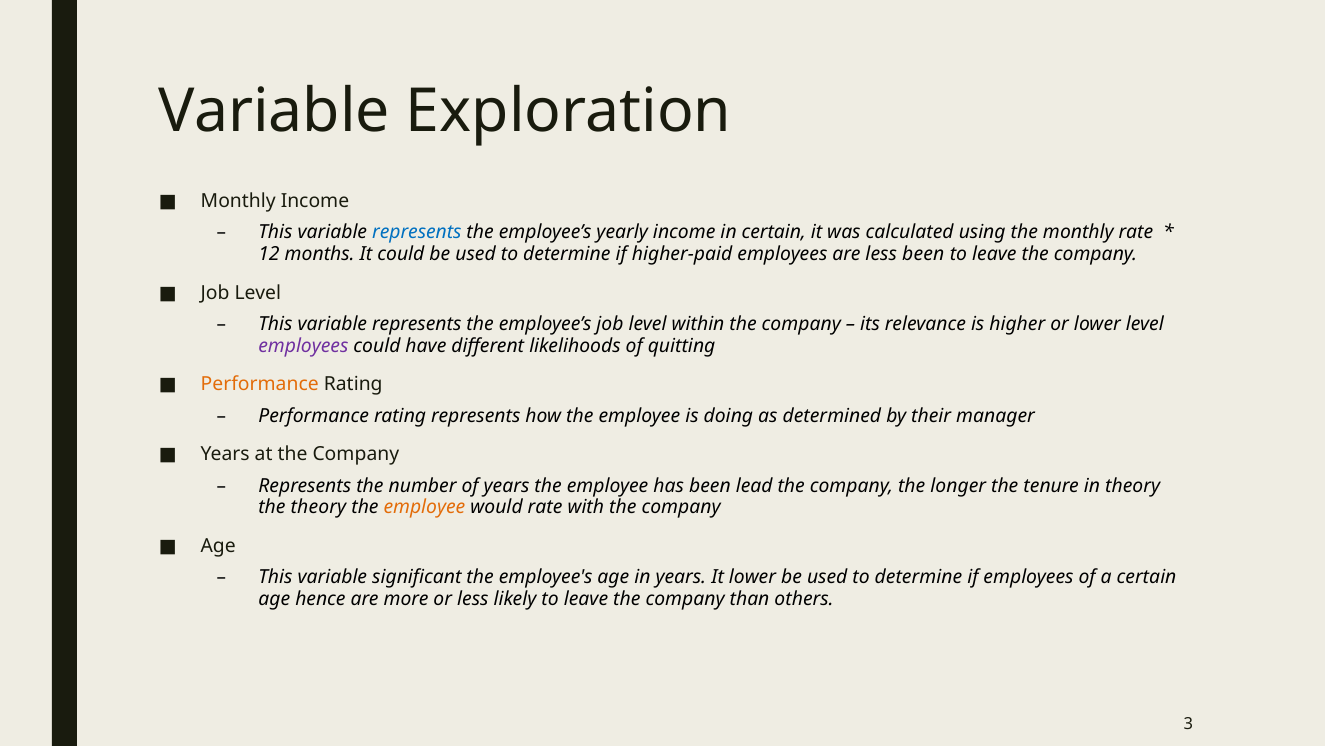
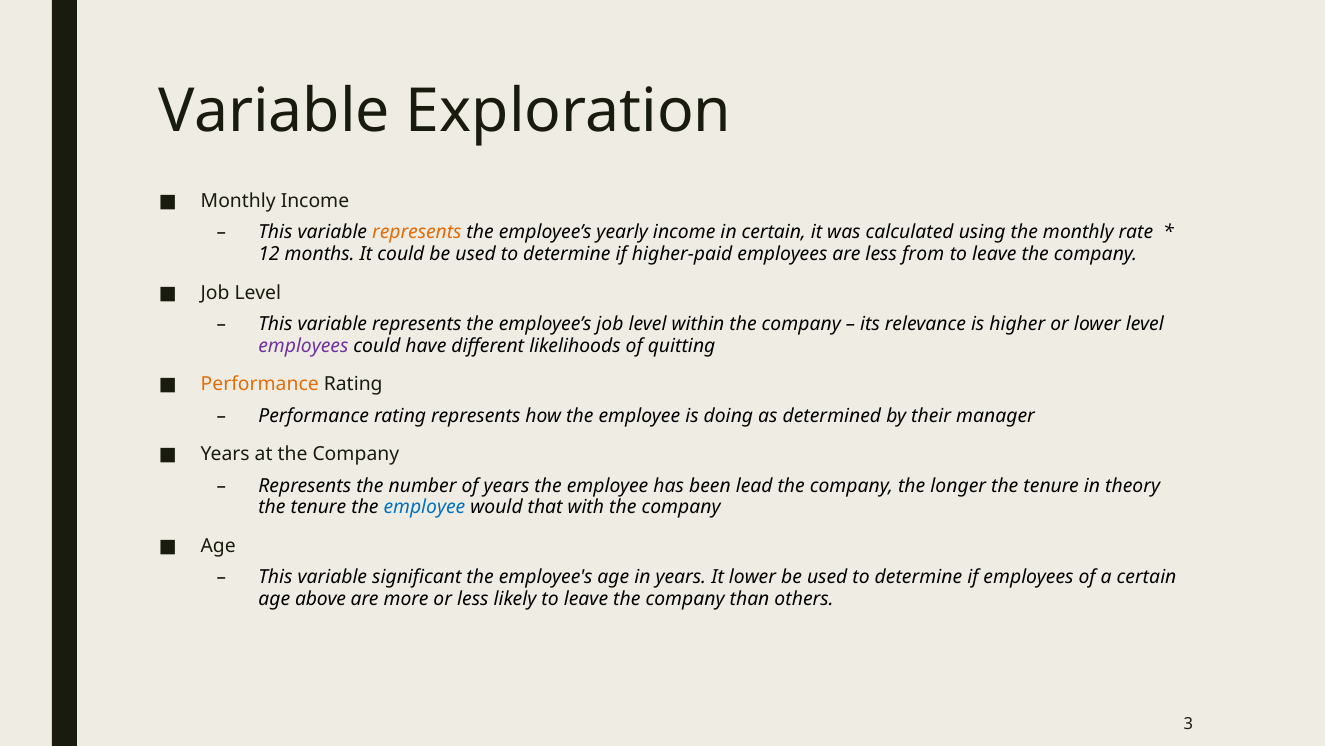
represents colour: blue -> orange (417, 232)
less been: been -> from (923, 254)
theory: theory -> tenure (318, 507)
employee colour: orange -> blue (424, 507)
would rate: rate -> that (545, 507)
hence: hence -> above (321, 599)
